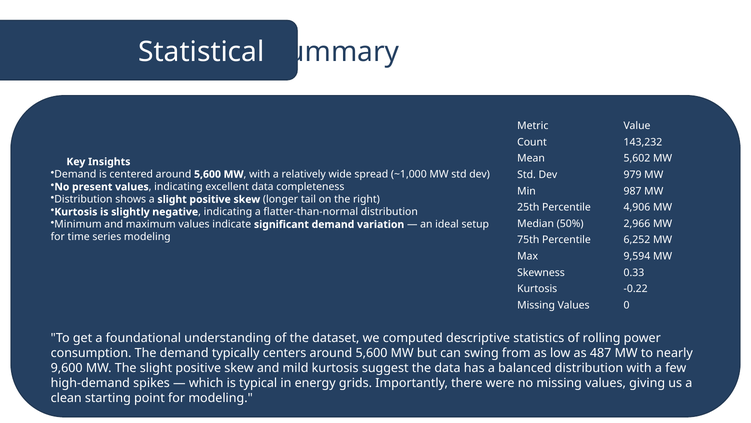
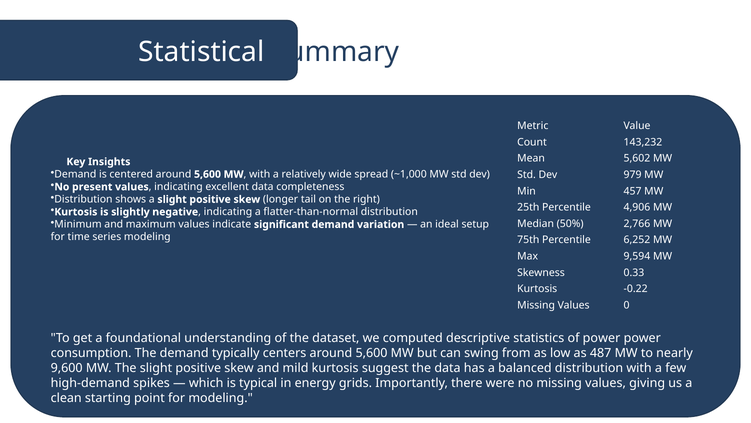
987: 987 -> 457 (633, 191)
2,966: 2,966 -> 2,766 (637, 223)
of rolling: rolling -> power (602, 338)
